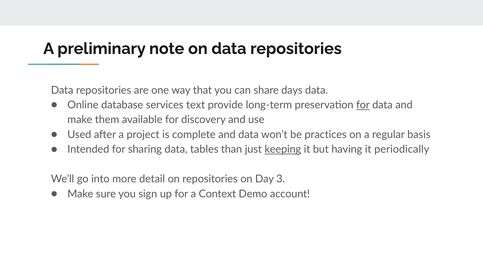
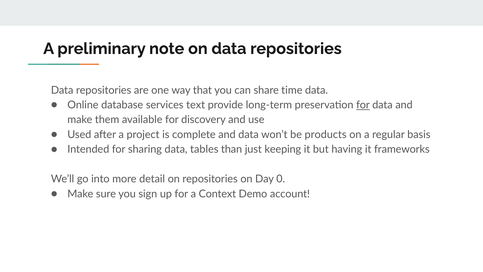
days: days -> time (292, 90)
practices: practices -> products (326, 134)
keeping underline: present -> none (283, 149)
periodically: periodically -> frameworks (402, 149)
3: 3 -> 0 (281, 179)
